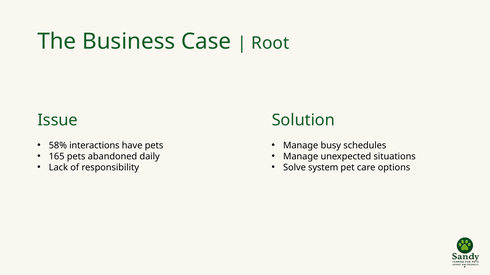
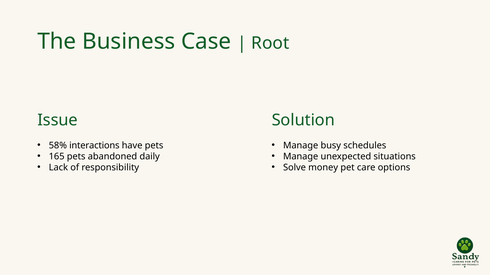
system: system -> money (323, 168)
